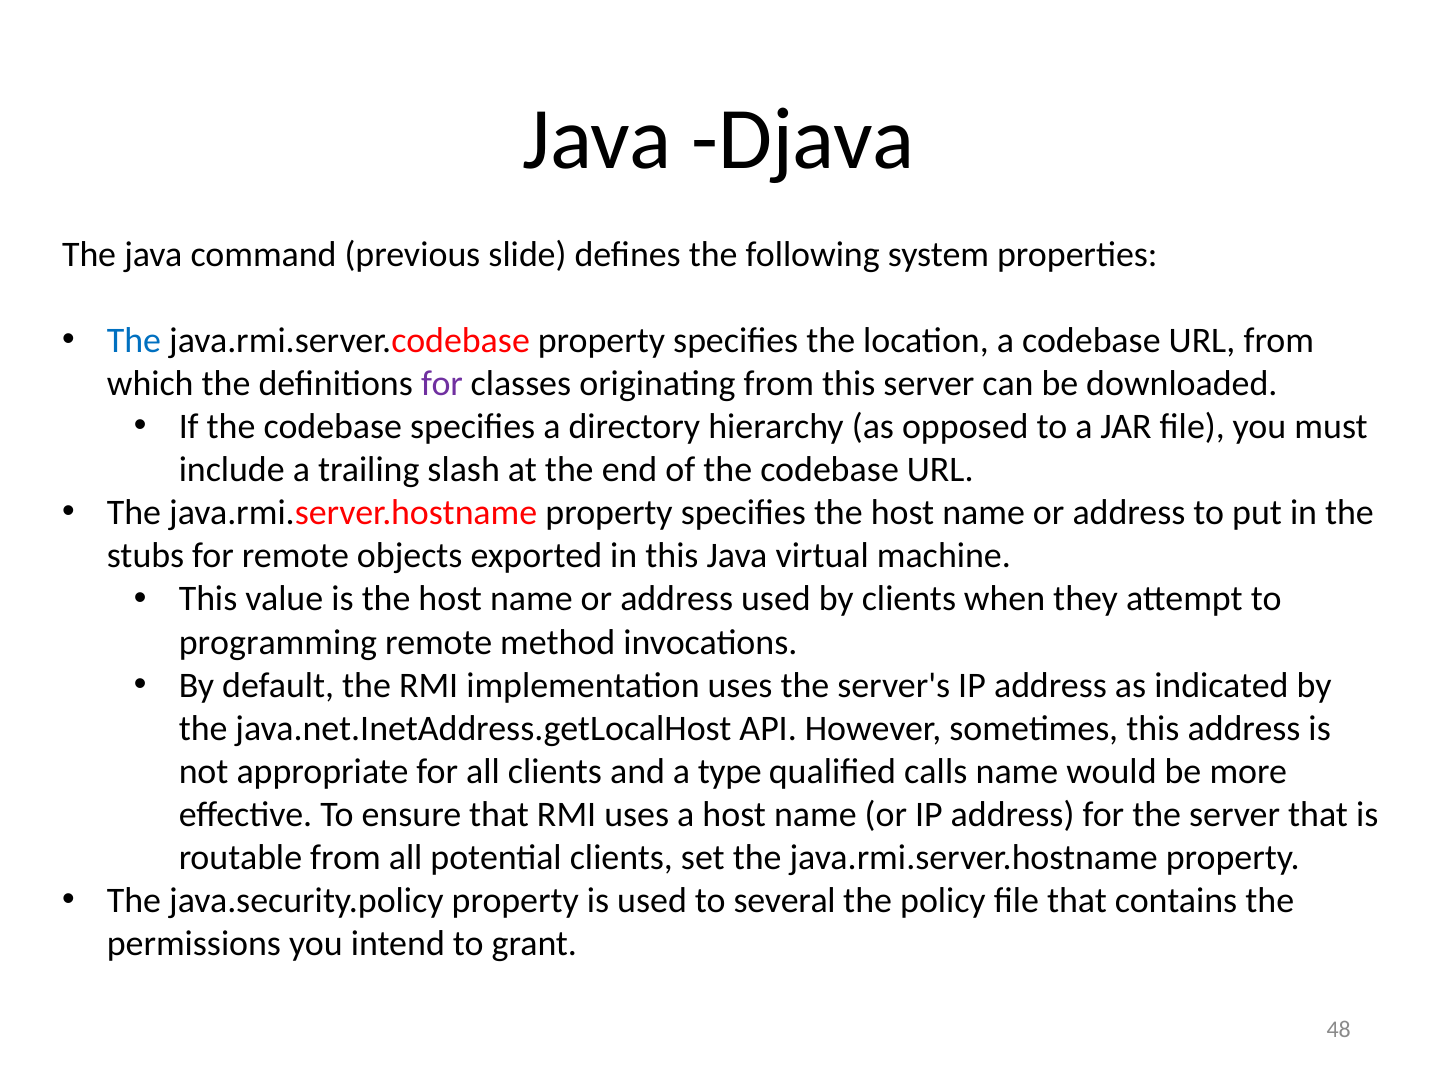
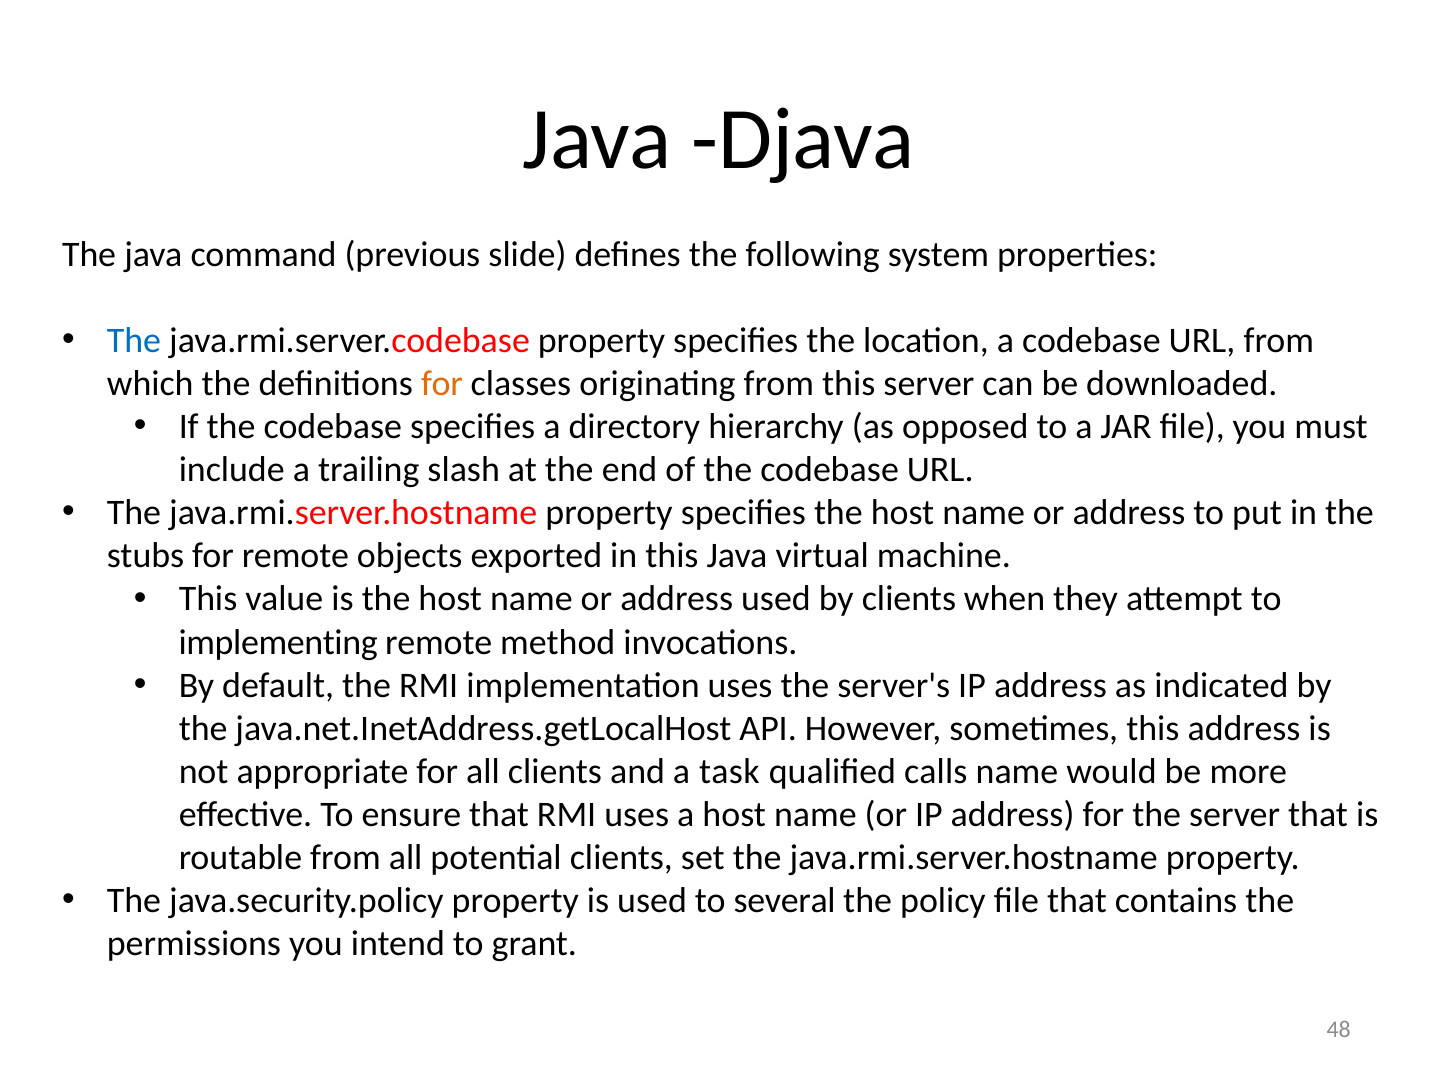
for colour: purple -> orange (442, 383)
programming: programming -> implementing (278, 642)
type: type -> task (729, 771)
